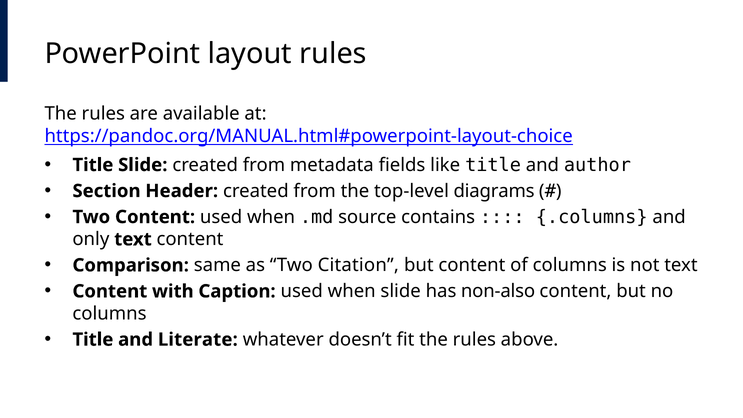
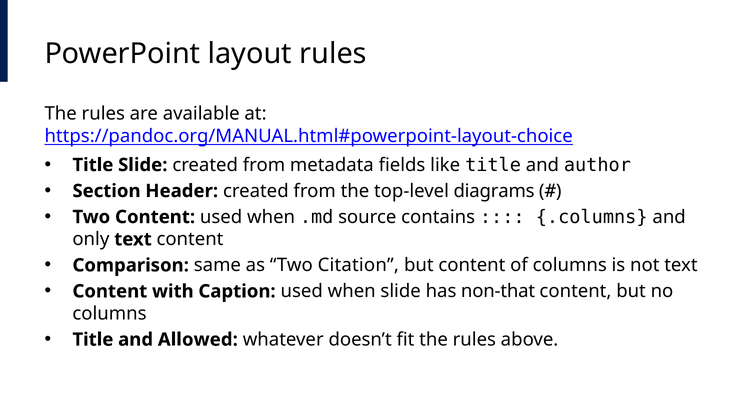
non-also: non-also -> non-that (498, 291)
Literate: Literate -> Allowed (198, 340)
